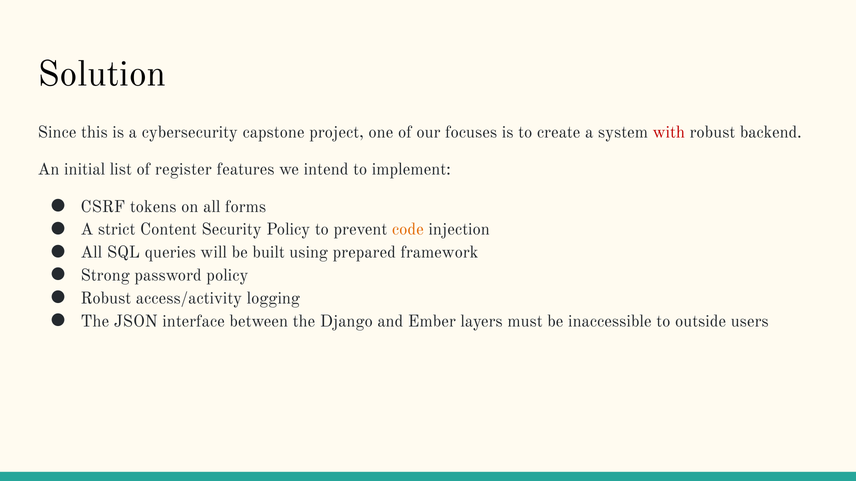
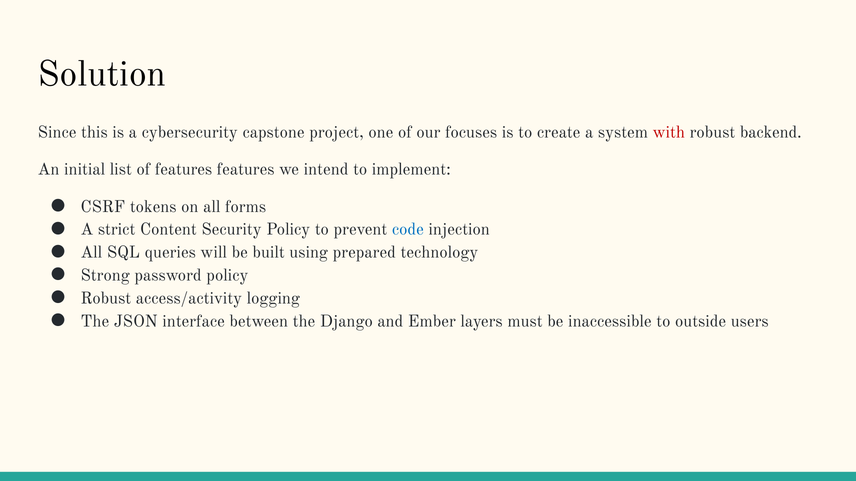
of register: register -> features (184, 170)
code colour: orange -> blue (408, 230)
framework: framework -> technology (439, 253)
